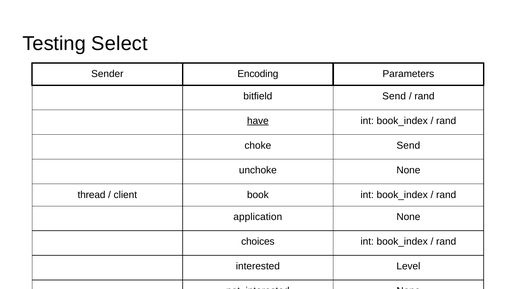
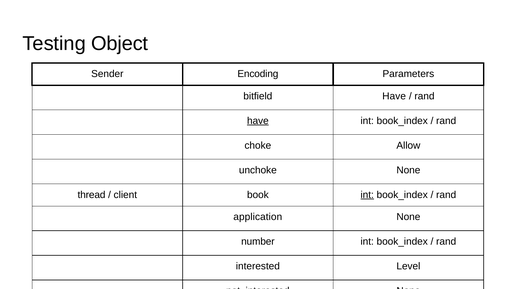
Select: Select -> Object (120, 44)
bitfield Send: Send -> Have (394, 96)
choke Send: Send -> Allow (408, 146)
int underline: none -> present (367, 195)
choices: choices -> number (258, 242)
